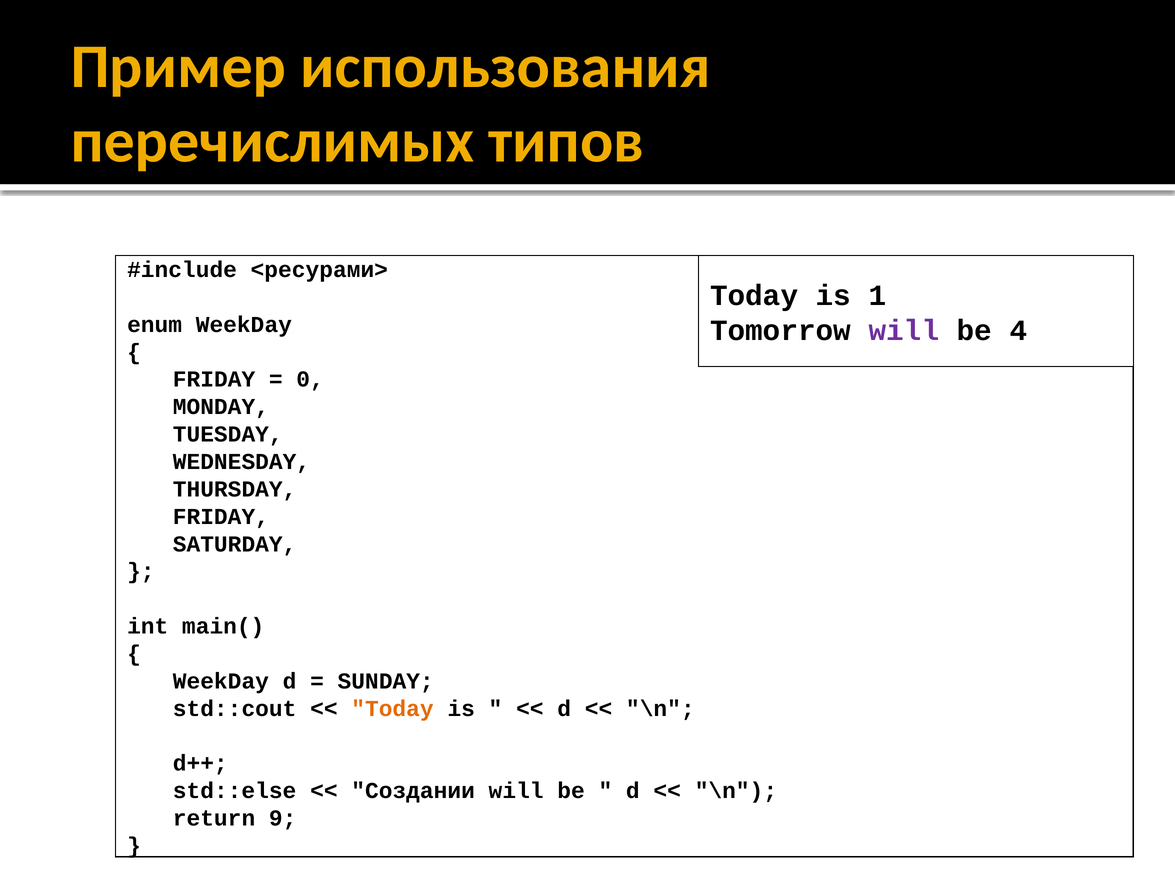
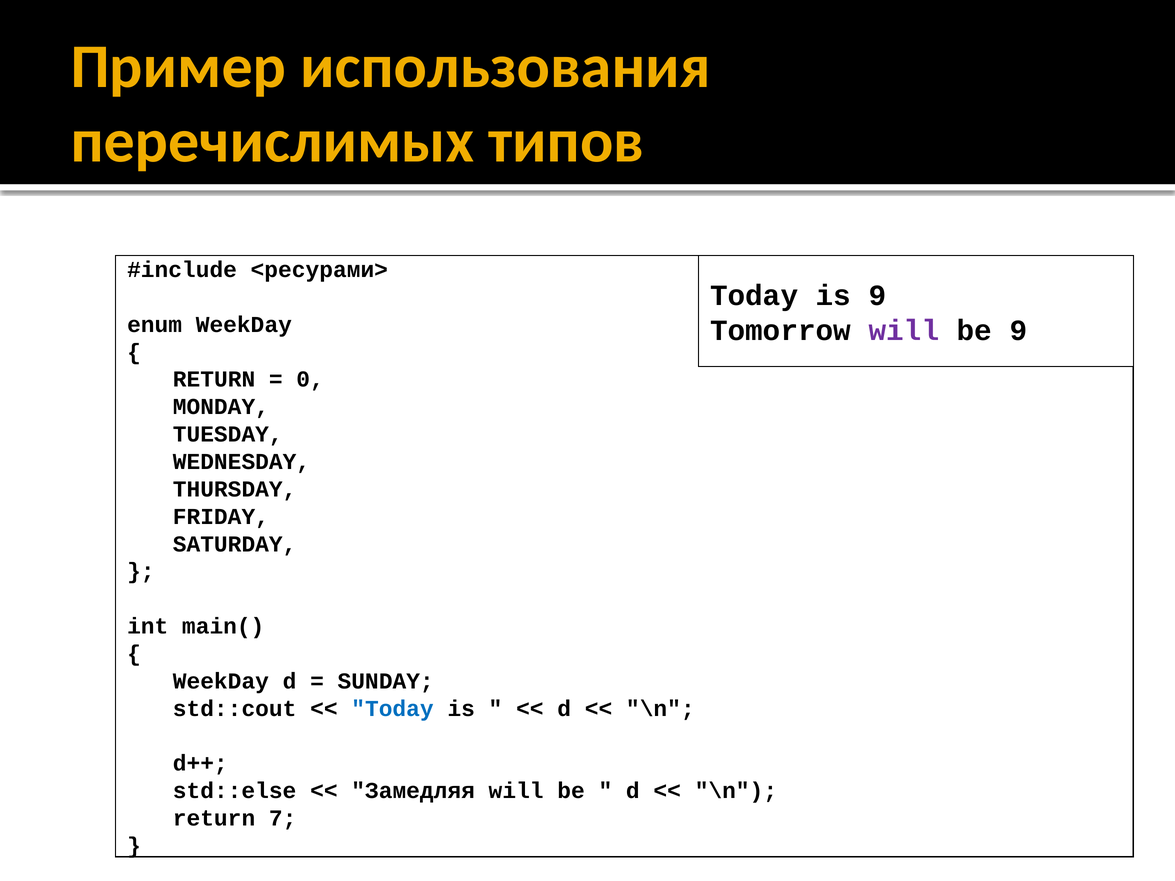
is 1: 1 -> 9 (877, 295)
be 4: 4 -> 9 (1018, 331)
FRIDAY: FRIDAY -> RETURN (214, 380)
Today colour: orange -> blue (392, 709)
Создании: Создании -> Замедляя (413, 791)
9: 9 -> 7 (283, 818)
